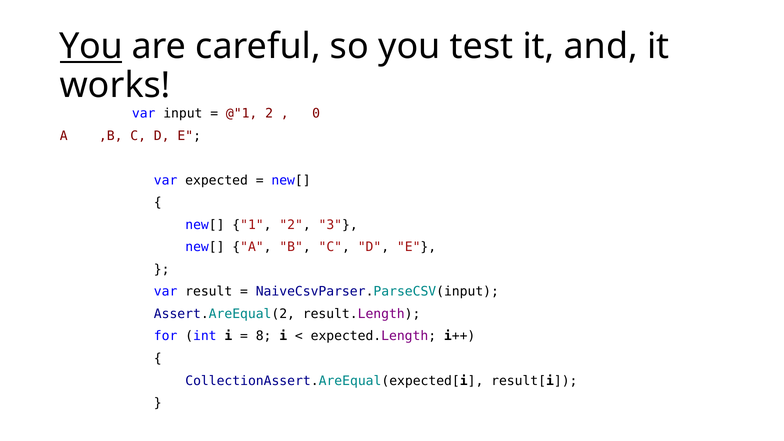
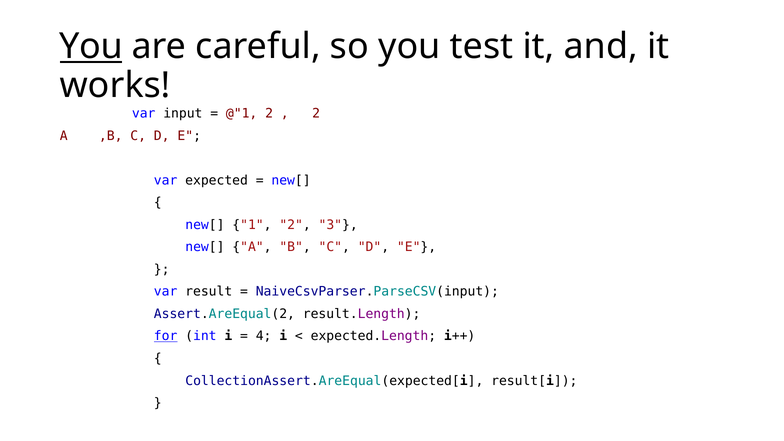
0: 0 -> 2 (316, 113)
for underline: none -> present (166, 336)
8: 8 -> 4 (264, 336)
